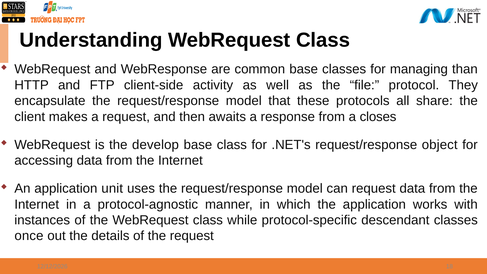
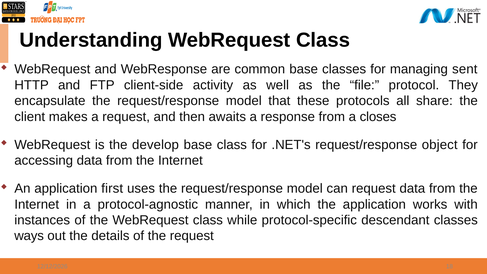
than: than -> sent (465, 69)
unit: unit -> first (112, 188)
once: once -> ways (29, 236)
